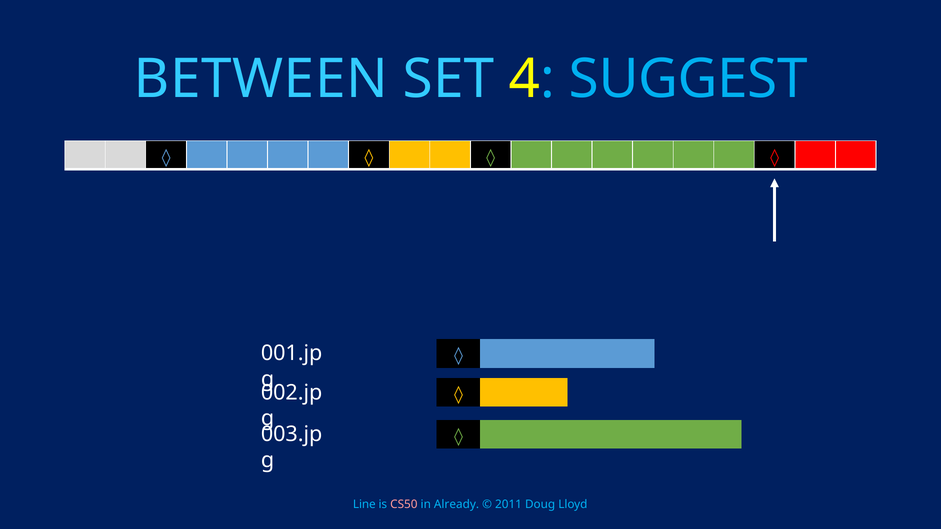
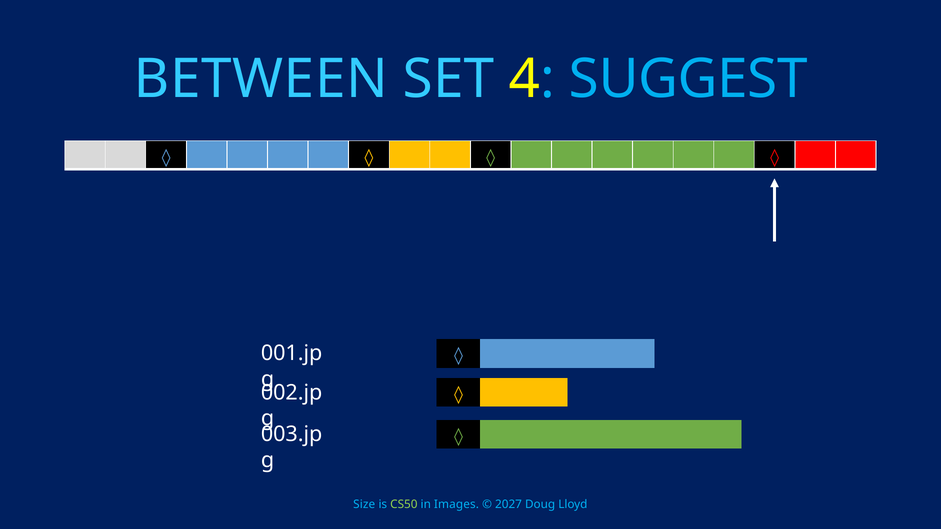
Line: Line -> Size (364, 505)
CS50 colour: pink -> light green (404, 505)
Already: Already -> Images (456, 505)
2011: 2011 -> 2027 (509, 505)
